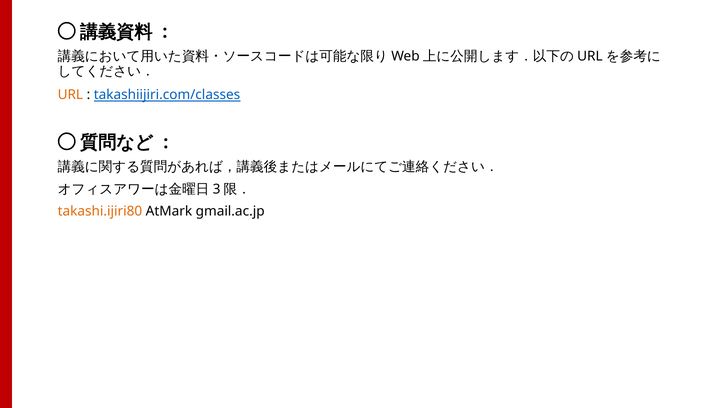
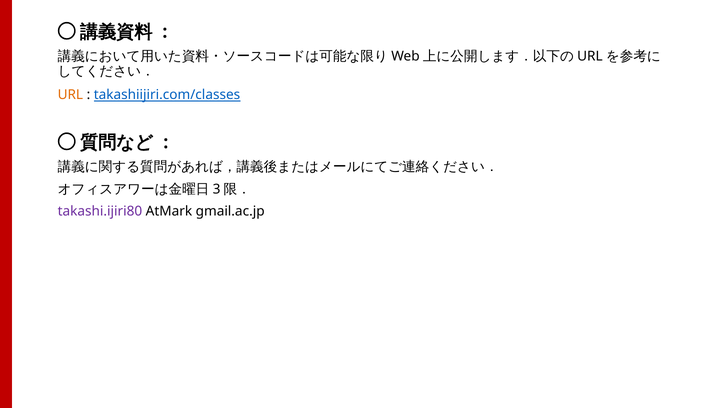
takashi.ijiri80 colour: orange -> purple (100, 211)
